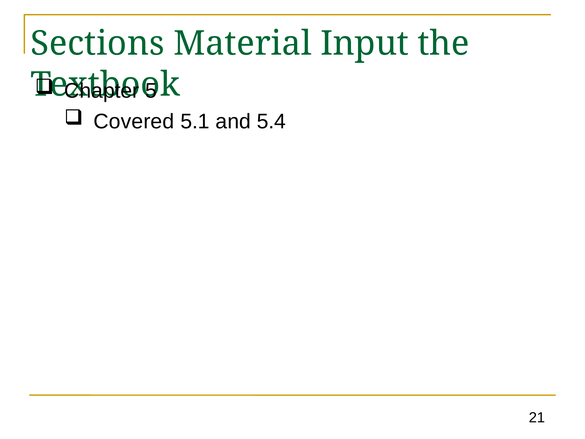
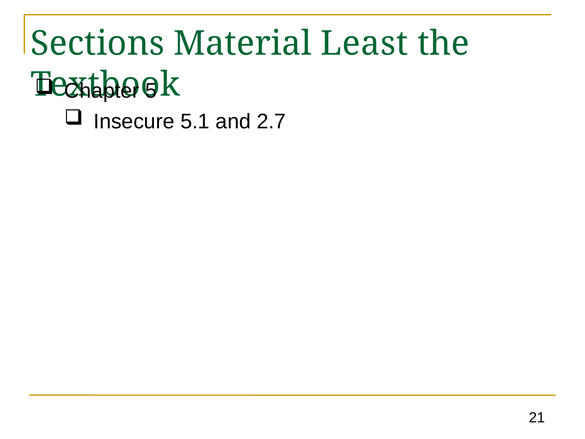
Input: Input -> Least (364, 44)
Covered: Covered -> Insecure (134, 121)
5.4: 5.4 -> 2.7 (271, 121)
